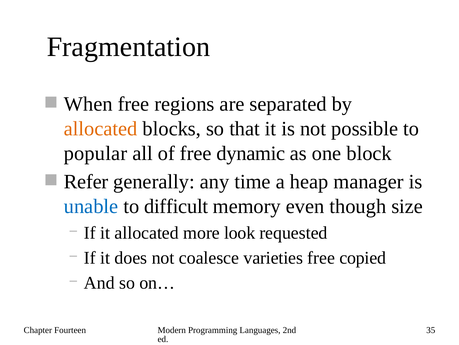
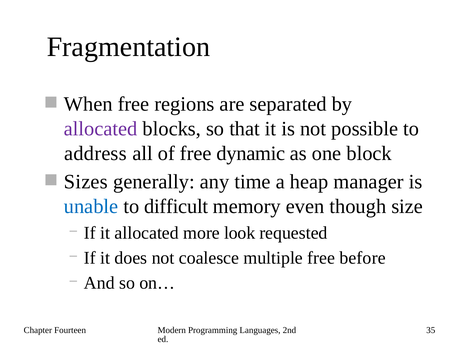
allocated colour: orange -> purple (101, 128)
popular: popular -> address (95, 153)
Refer: Refer -> Sizes (86, 181)
varieties: varieties -> multiple (273, 257)
copied: copied -> before (363, 257)
